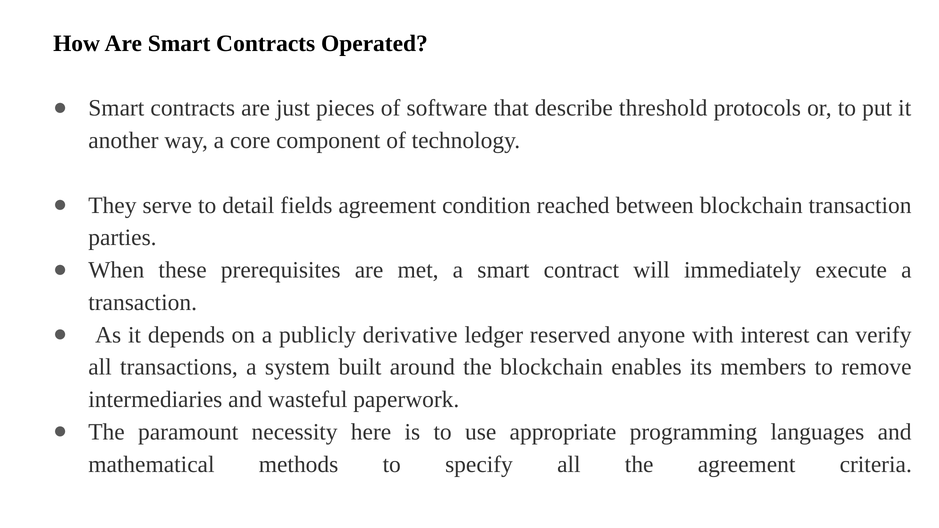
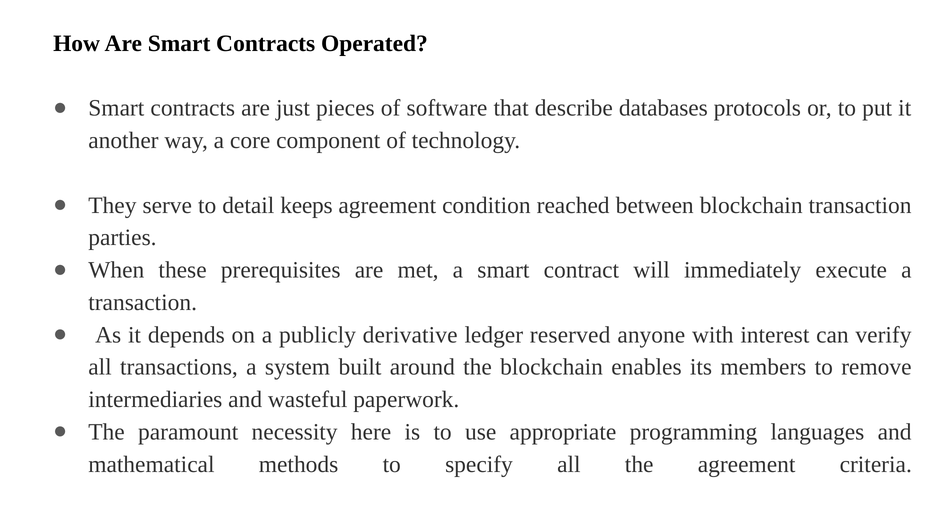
threshold: threshold -> databases (663, 108)
fields: fields -> keeps (306, 205)
